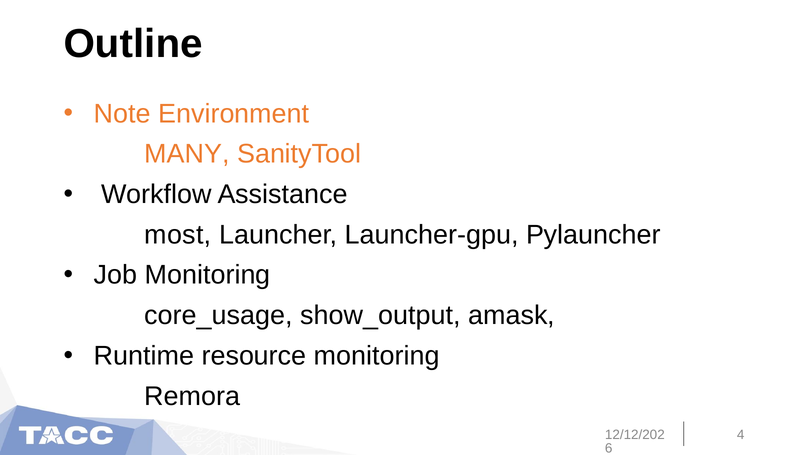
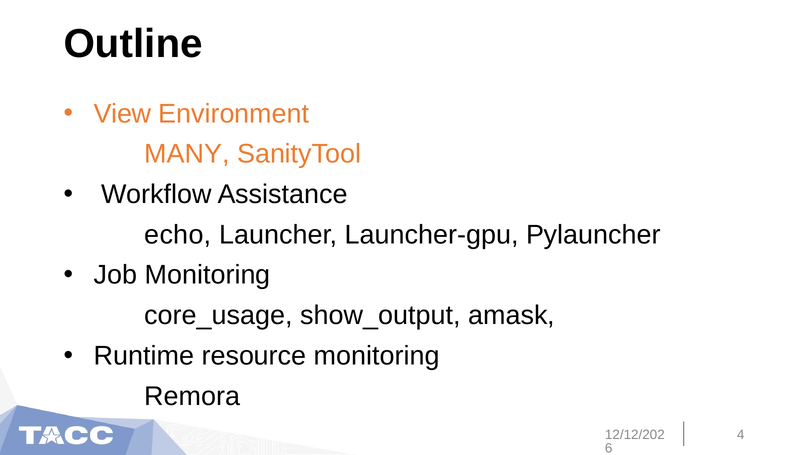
Note: Note -> View (122, 114)
most: most -> echo (178, 234)
